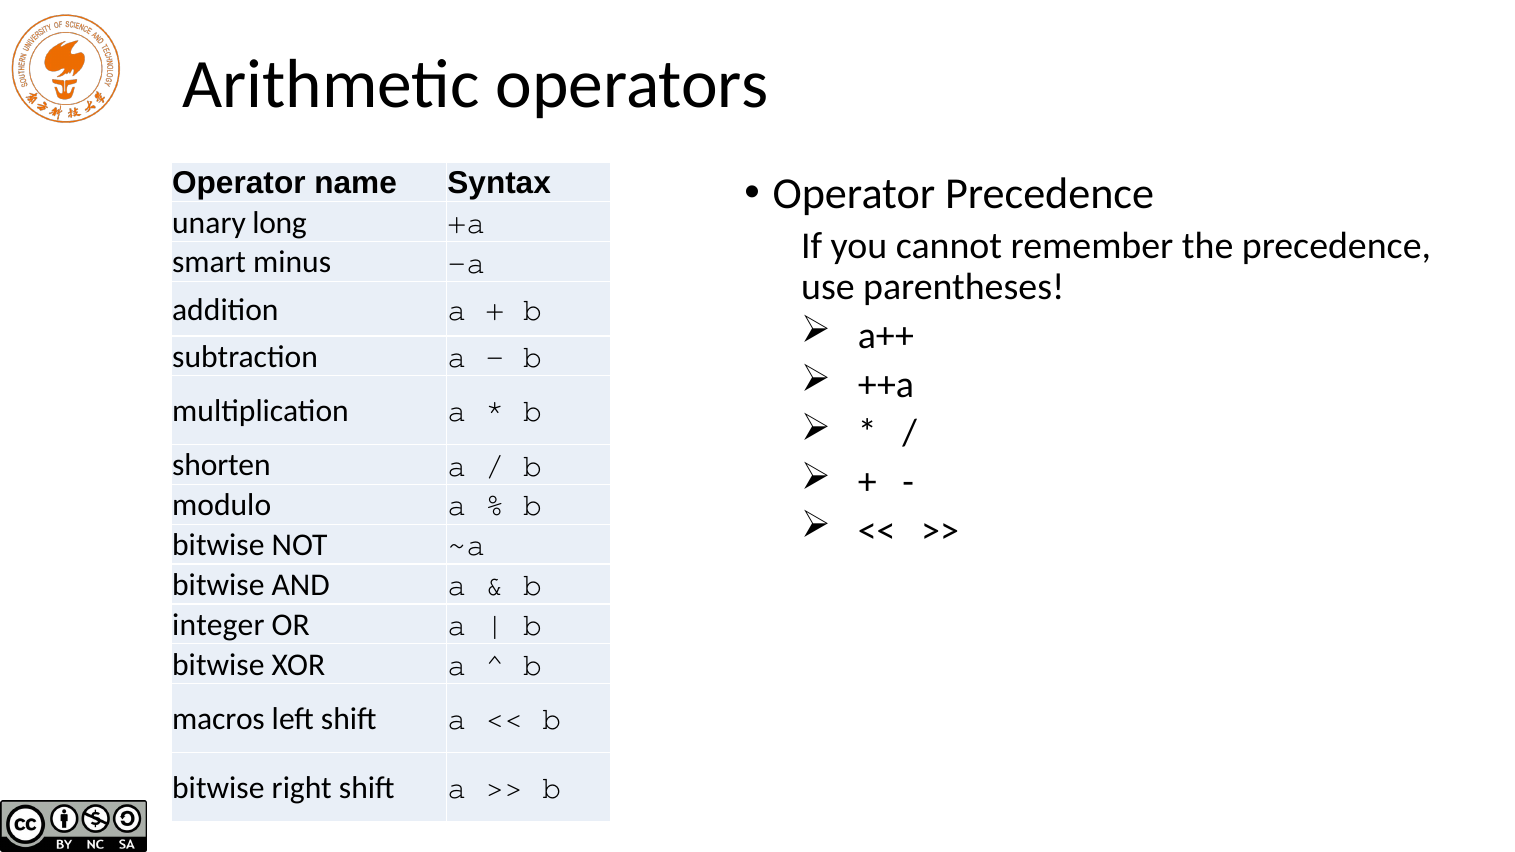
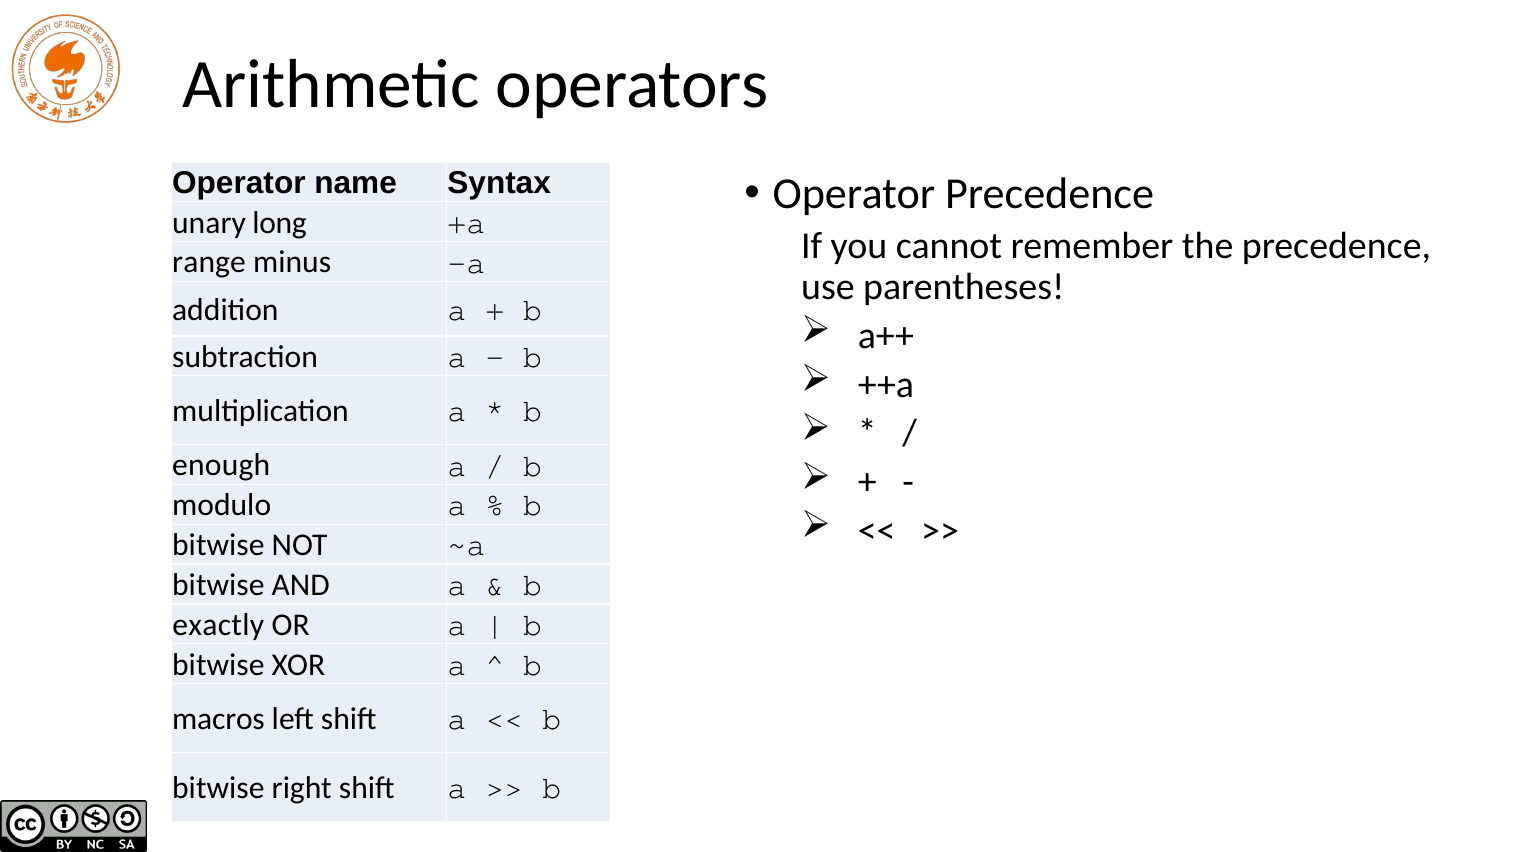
smart: smart -> range (209, 263)
shorten: shorten -> enough (221, 466)
integer: integer -> exactly (218, 625)
